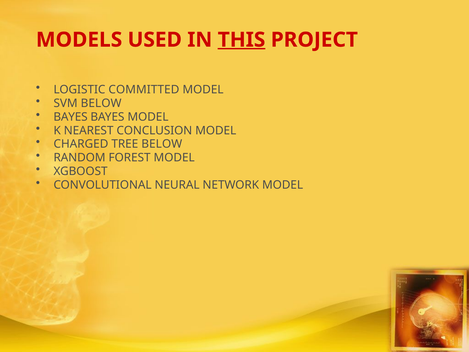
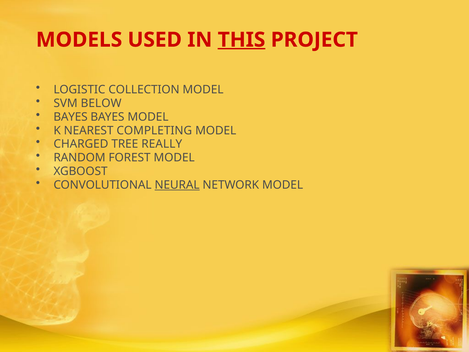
COMMITTED: COMMITTED -> COLLECTION (144, 90)
CONCLUSION: CONCLUSION -> COMPLETING (154, 130)
TREE BELOW: BELOW -> REALLY (162, 144)
NEURAL underline: none -> present (177, 185)
